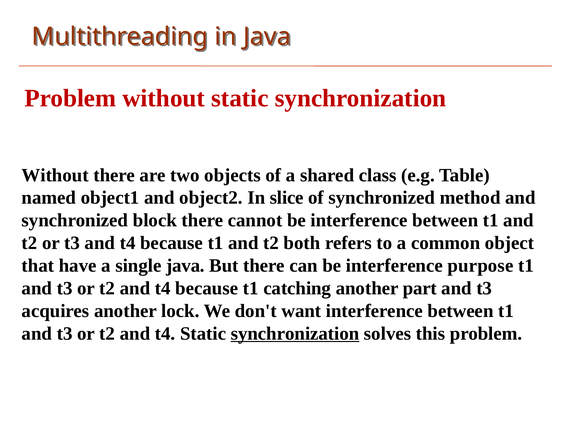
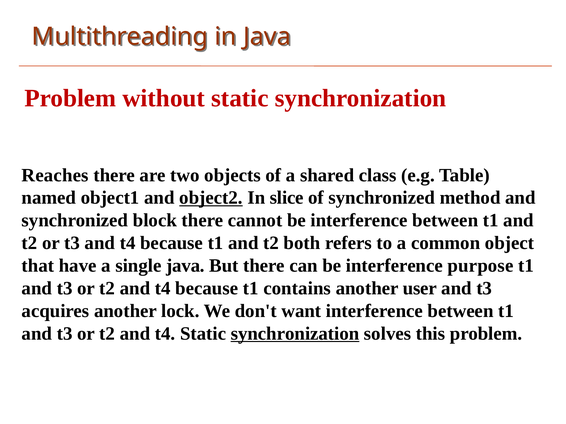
Without: Without -> Reaches (55, 175)
object2 underline: none -> present (211, 198)
catching: catching -> contains (297, 289)
part: part -> user (420, 289)
